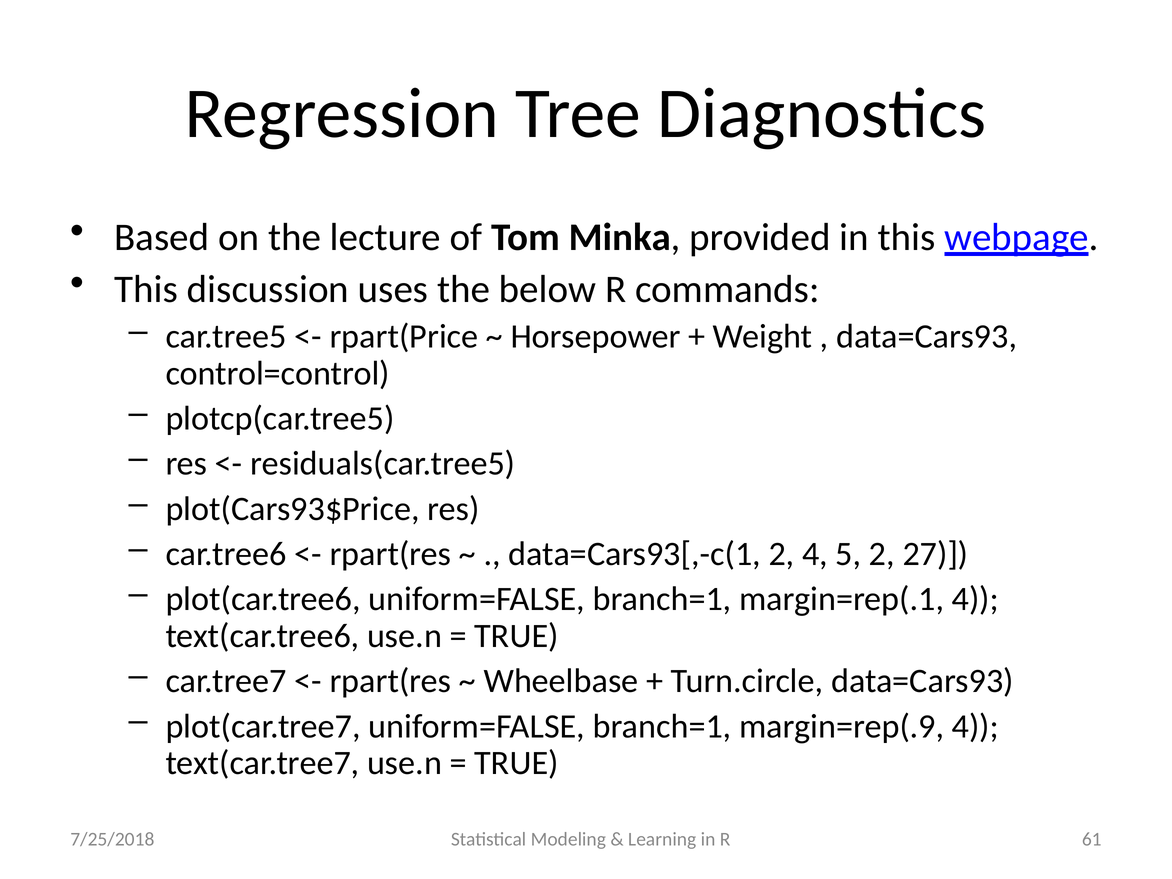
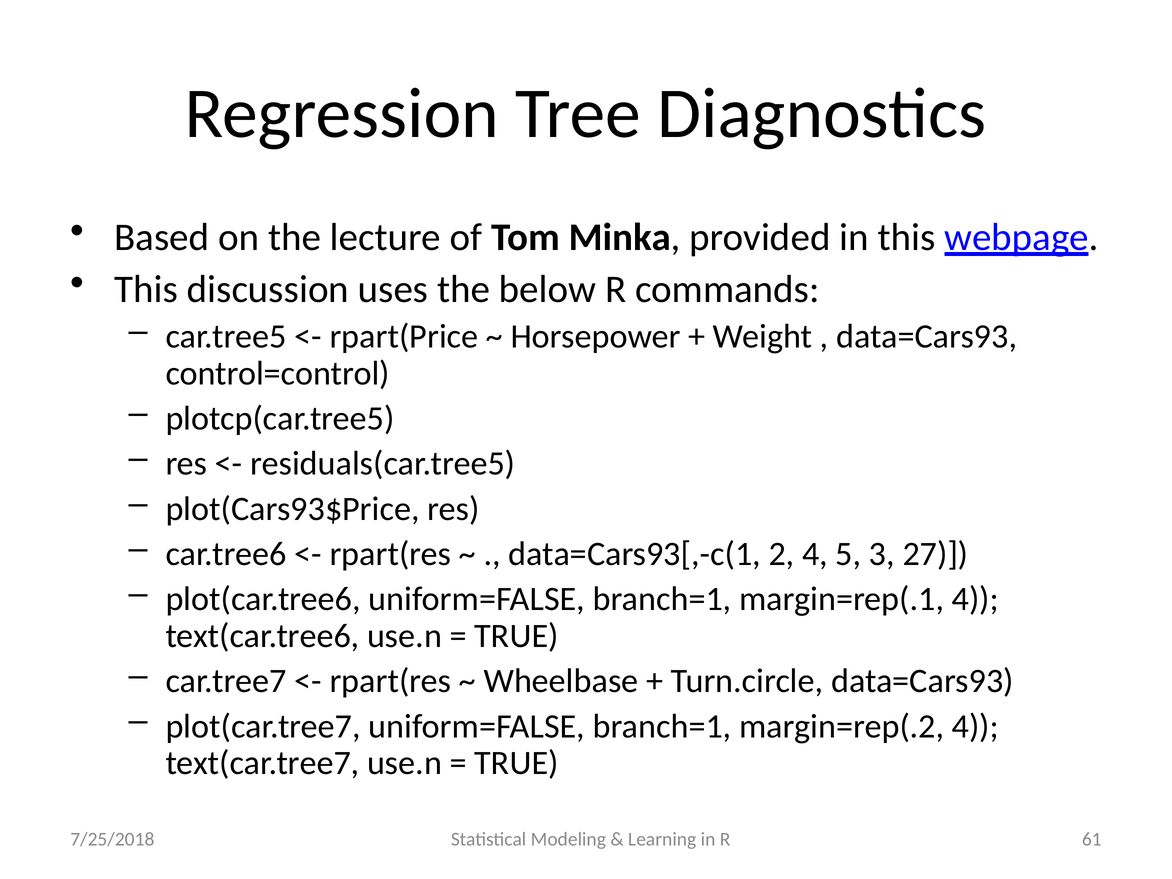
5 2: 2 -> 3 (882, 554)
margin=rep(.9: margin=rep(.9 -> margin=rep(.2 (842, 726)
